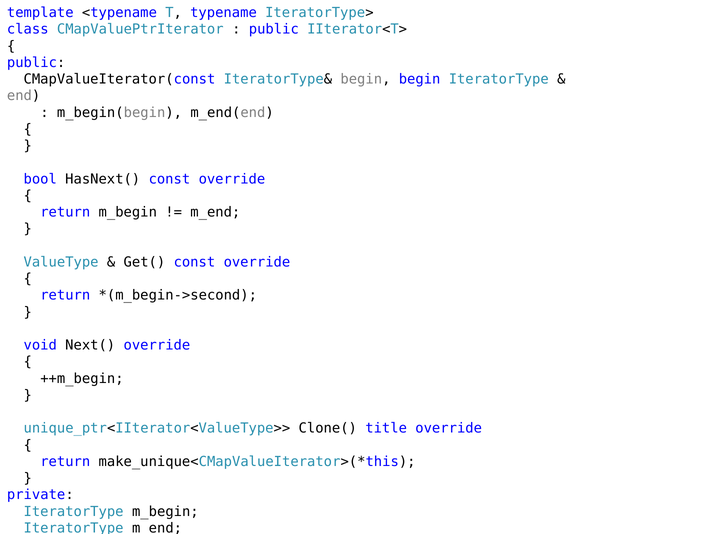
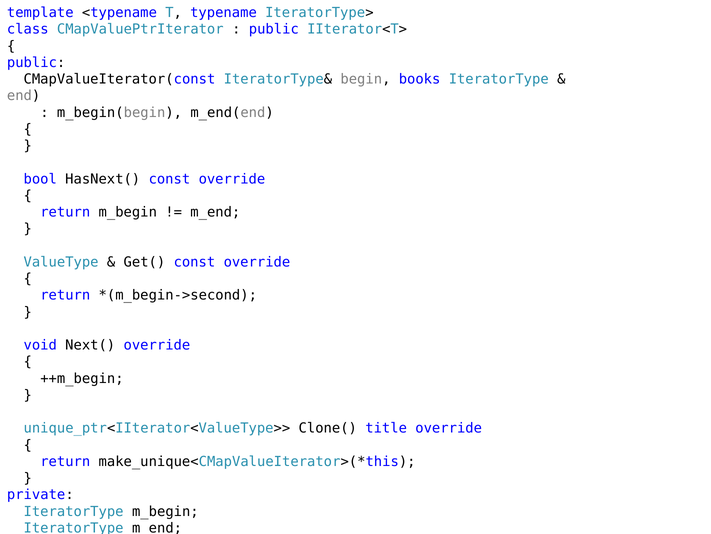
begin begin: begin -> books (420, 79)
